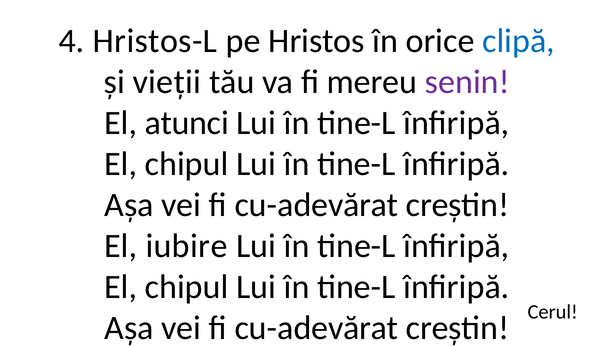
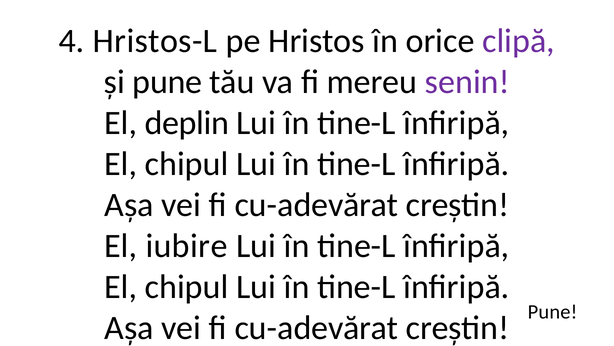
clipă colour: blue -> purple (519, 41)
și vieții: vieții -> pune (167, 82)
atunci: atunci -> deplin (187, 123)
Cerul: Cerul -> Pune (553, 311)
